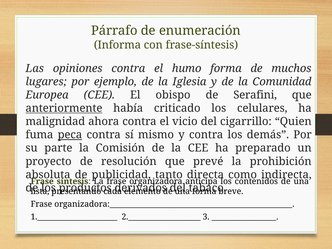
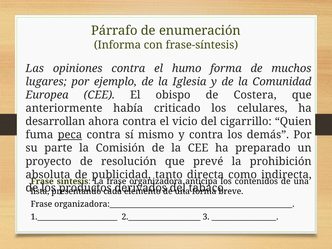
Serafini: Serafini -> Costera (255, 95)
anteriormente underline: present -> none (64, 108)
malignidad: malignidad -> desarrollan (55, 122)
